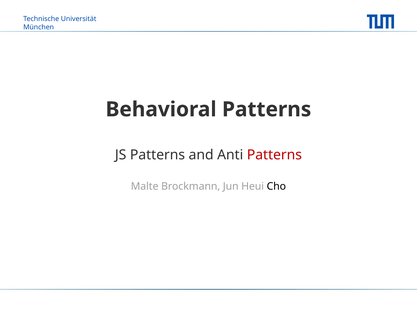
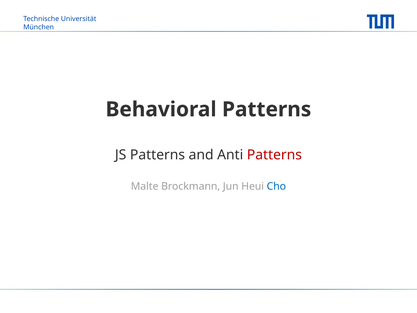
Cho colour: black -> blue (276, 186)
